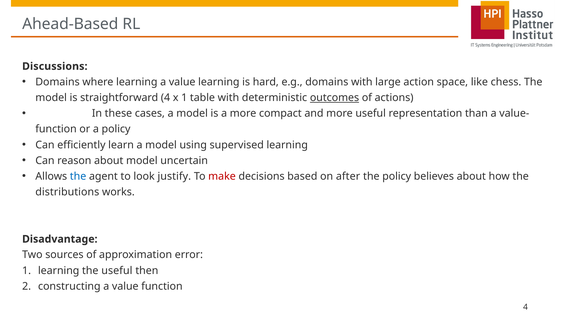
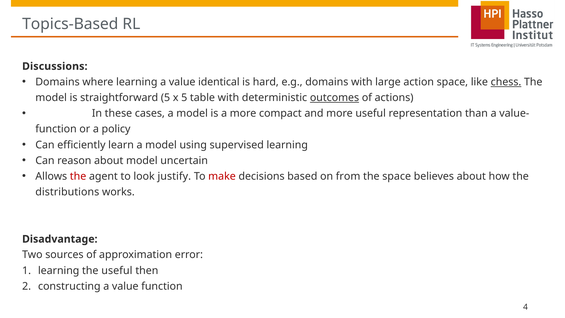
Ahead-Based: Ahead-Based -> Topics-Based (70, 24)
value learning: learning -> identical (219, 82)
chess underline: none -> present (506, 82)
straightforward 4: 4 -> 5 (165, 98)
x 1: 1 -> 5 (184, 98)
the colour: blue -> red (78, 176)
after: after -> from (348, 176)
the policy: policy -> space (397, 176)
